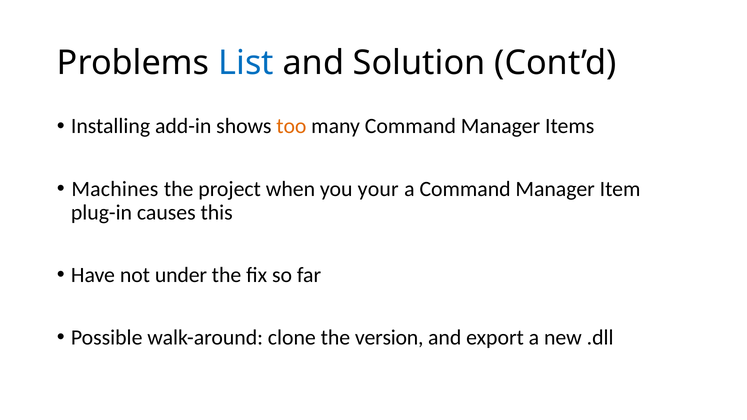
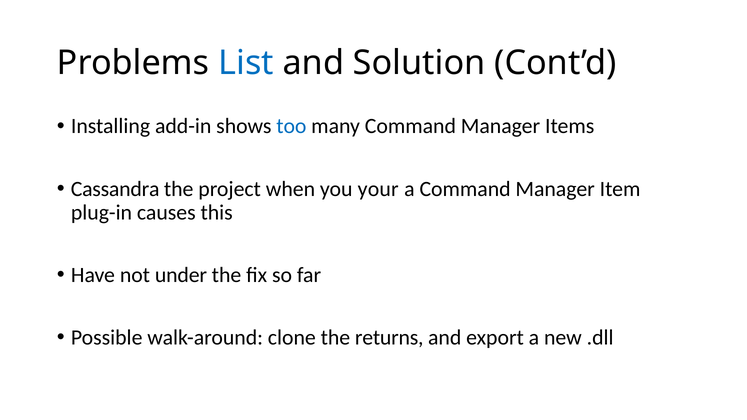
too colour: orange -> blue (291, 126)
Machines: Machines -> Cassandra (115, 189)
version: version -> returns (389, 338)
